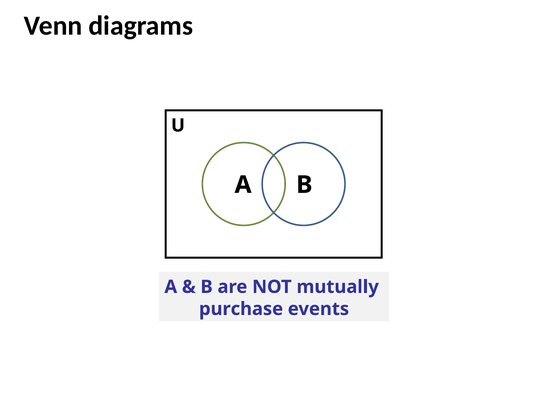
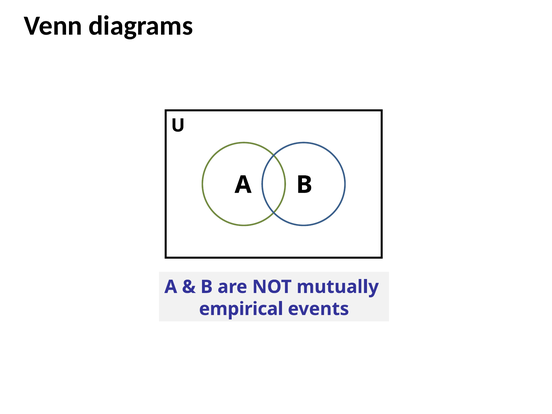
purchase: purchase -> empirical (241, 309)
